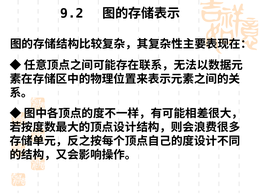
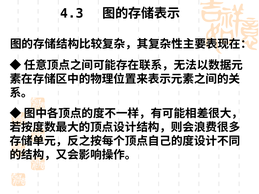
9.2: 9.2 -> 4.3 (72, 13)
